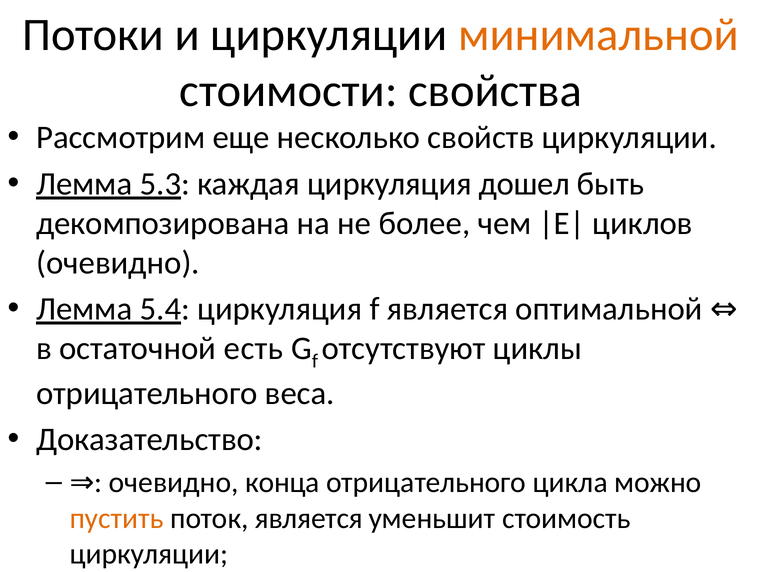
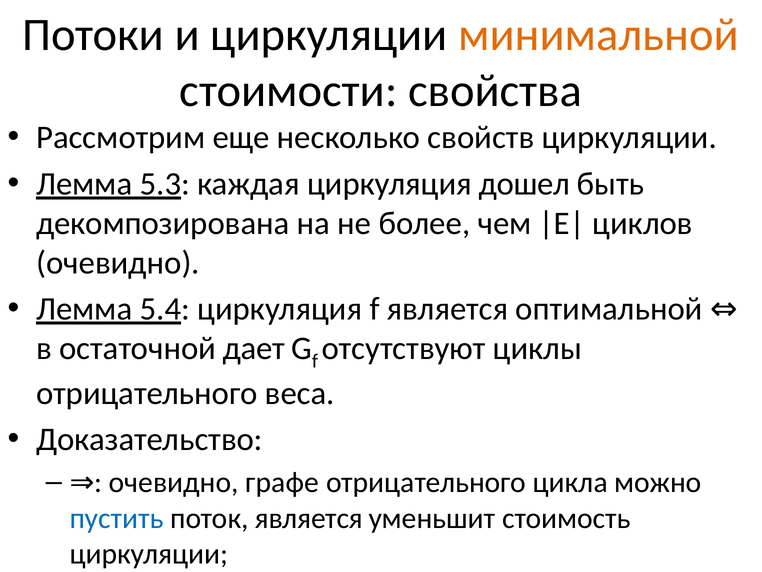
есть: есть -> дает (254, 348)
конца: конца -> графе (282, 482)
пустить colour: orange -> blue (117, 518)
